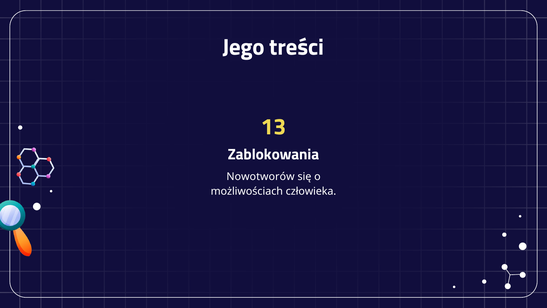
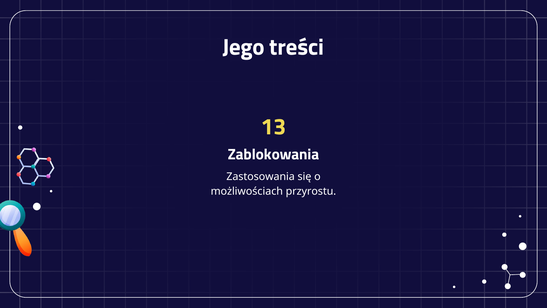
Nowotworów: Nowotworów -> Zastosowania (261, 176)
człowieka: człowieka -> przyrostu (311, 191)
